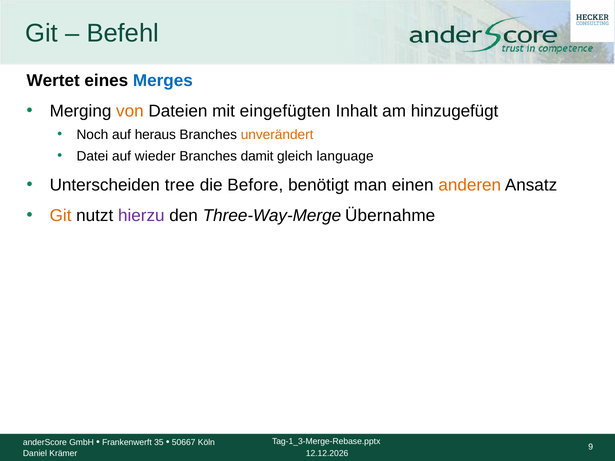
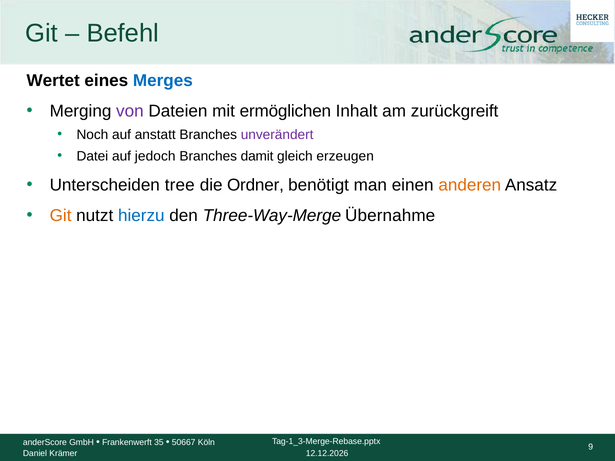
von colour: orange -> purple (130, 111)
eingefügten: eingefügten -> ermöglichen (285, 111)
hinzugefügt: hinzugefügt -> zurückgreift (455, 111)
heraus: heraus -> anstatt (155, 135)
unverändert colour: orange -> purple (277, 135)
wieder: wieder -> jedoch (155, 156)
language: language -> erzeugen (345, 156)
Before: Before -> Ordner (255, 185)
hierzu colour: purple -> blue (141, 216)
